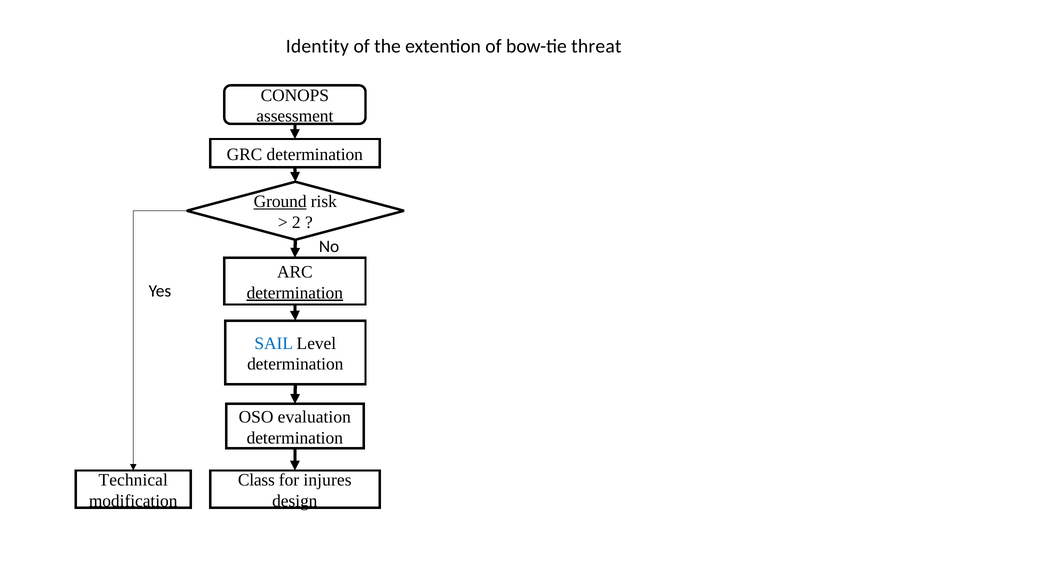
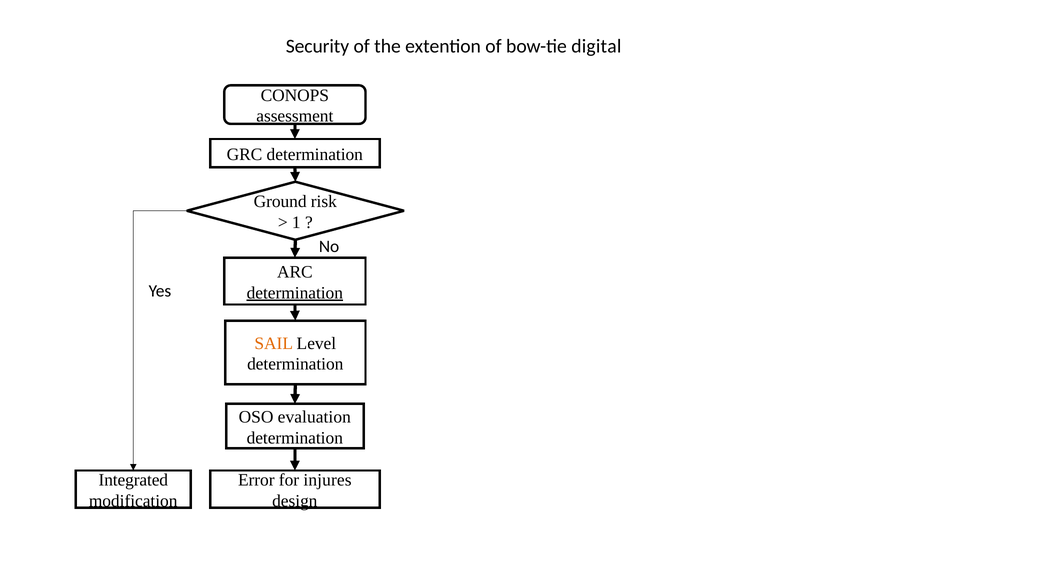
Identity: Identity -> Security (317, 46)
threat: threat -> digital (596, 46)
Ground underline: present -> none (280, 201)
2: 2 -> 1 (296, 222)
SAIL colour: blue -> orange (274, 343)
Technical: Technical -> Integrated (133, 480)
Class: Class -> Error (256, 480)
